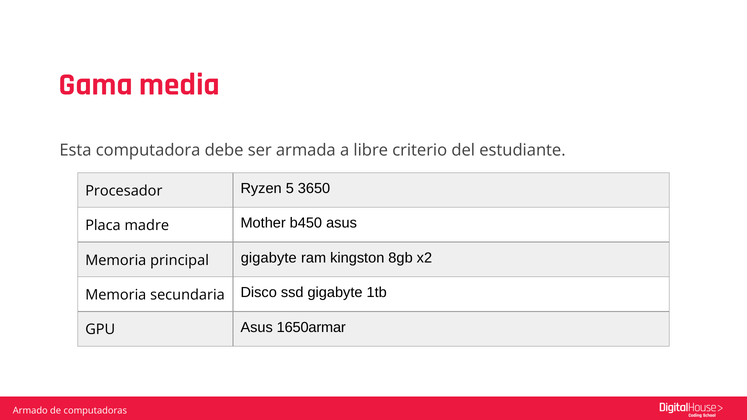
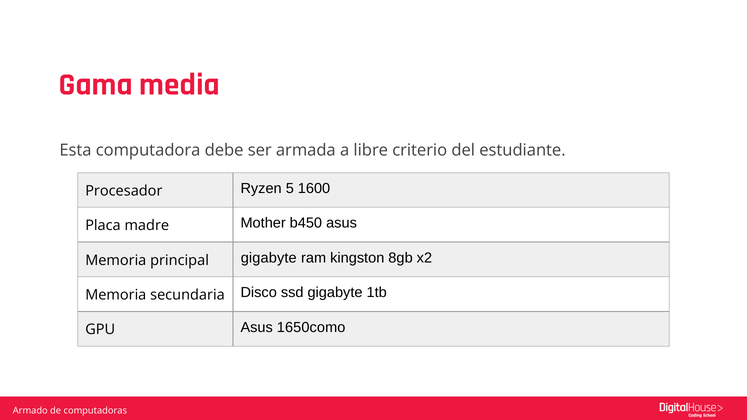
3650: 3650 -> 1600 (314, 189)
1650armar: 1650armar -> 1650como (311, 327)
